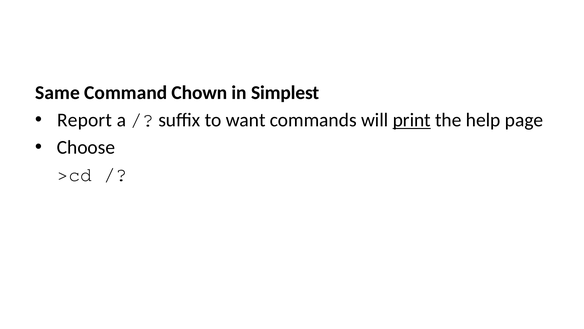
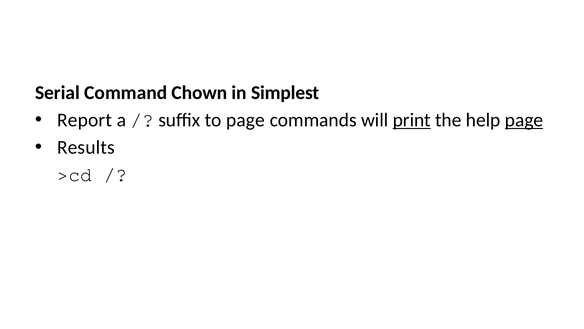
Same: Same -> Serial (58, 93)
to want: want -> page (246, 120)
page underline: none -> present (524, 120)
Choose: Choose -> Results (86, 147)
